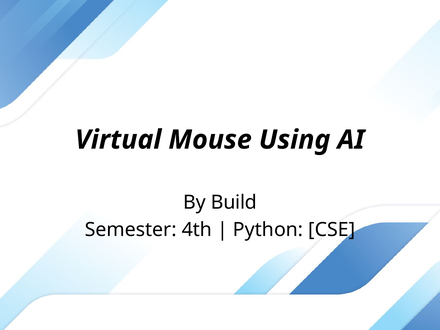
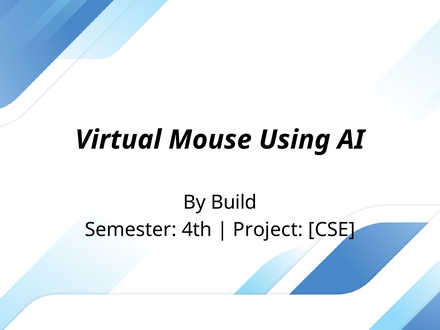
Python: Python -> Project (268, 230)
